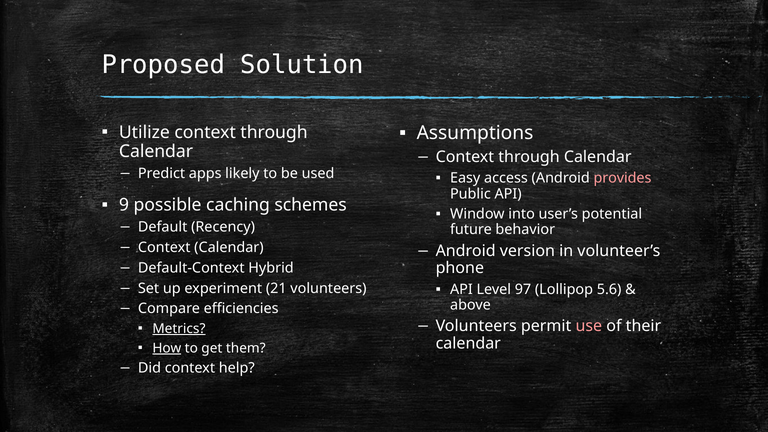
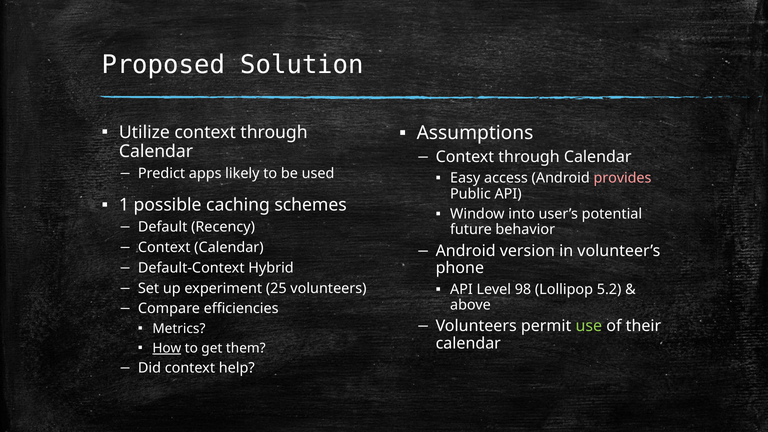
9: 9 -> 1 (124, 205)
21: 21 -> 25 (276, 288)
97: 97 -> 98 (523, 289)
5.6: 5.6 -> 5.2 (609, 289)
use colour: pink -> light green (589, 326)
Metrics underline: present -> none (179, 329)
